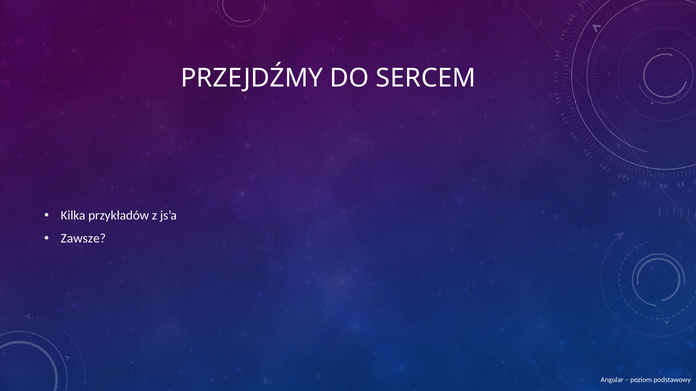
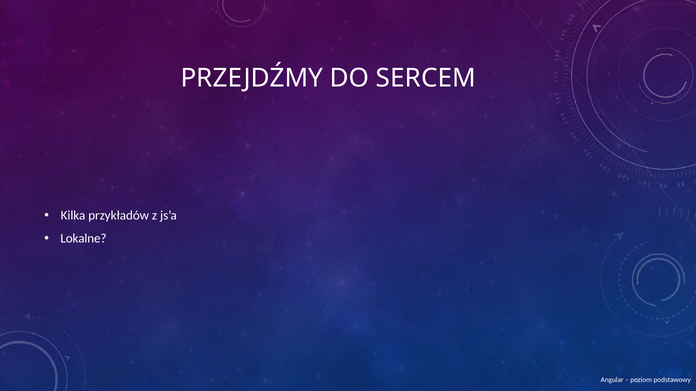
Zawsze: Zawsze -> Lokalne (83, 239)
